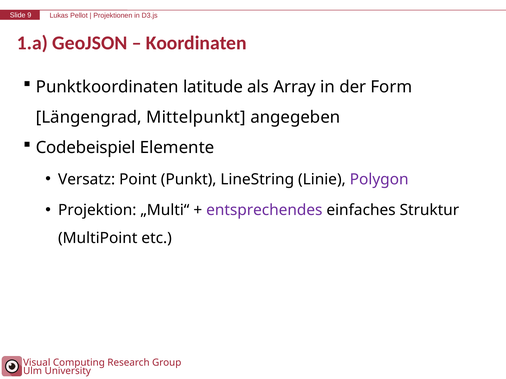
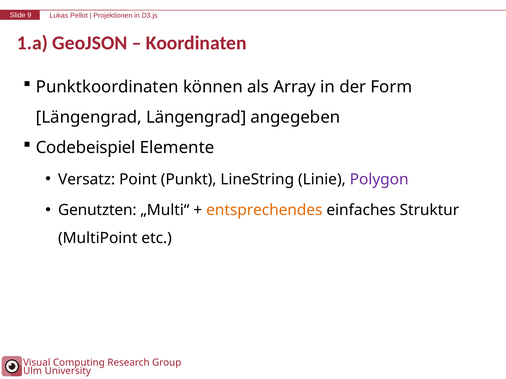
latitude: latitude -> können (213, 87)
Längengrad Mittelpunkt: Mittelpunkt -> Längengrad (196, 118)
Projektion: Projektion -> Genutzten (97, 210)
entsprechendes colour: purple -> orange (264, 210)
